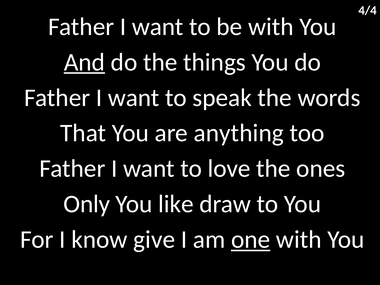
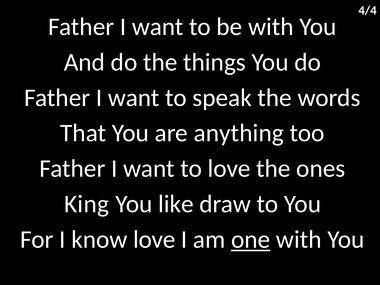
And underline: present -> none (84, 62)
Only: Only -> King (87, 204)
know give: give -> love (154, 240)
